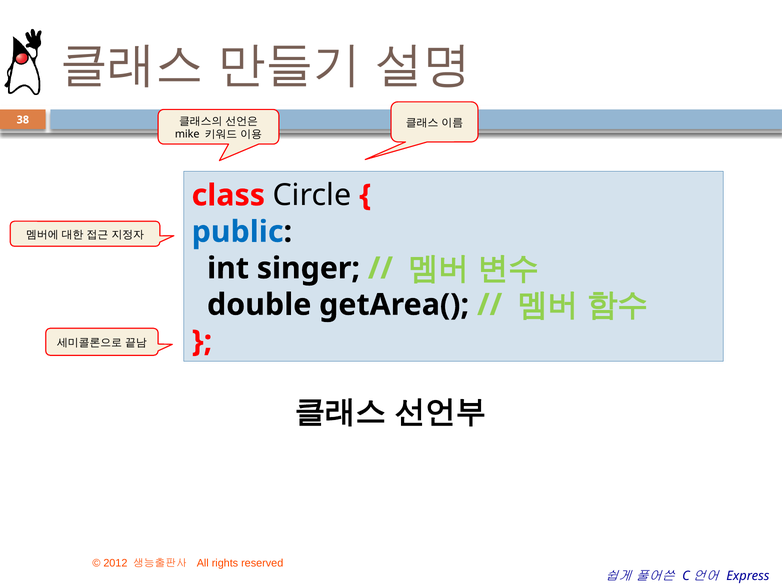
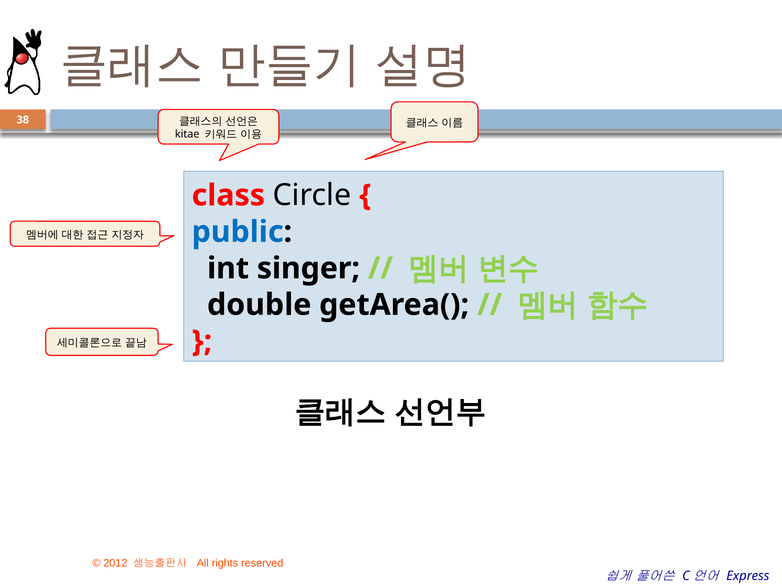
mike: mike -> kitae (187, 134)
